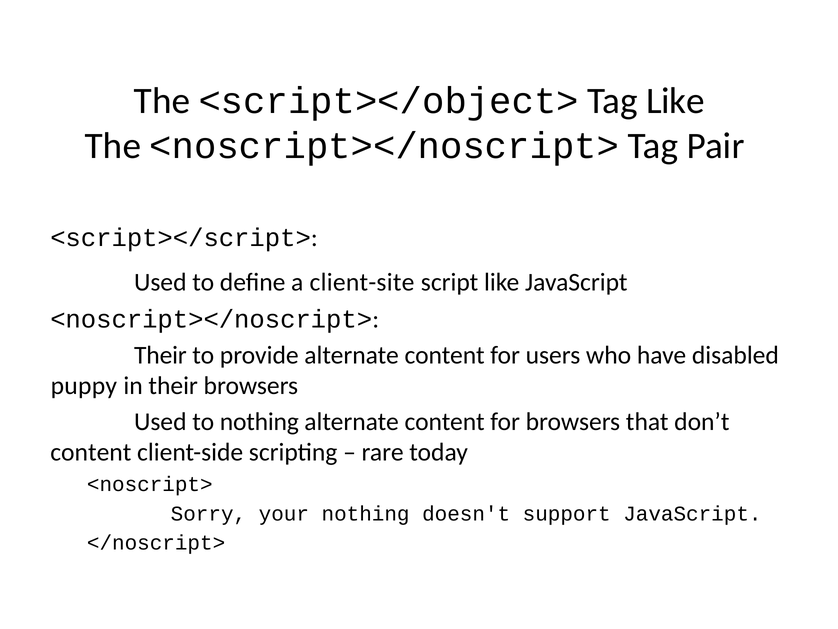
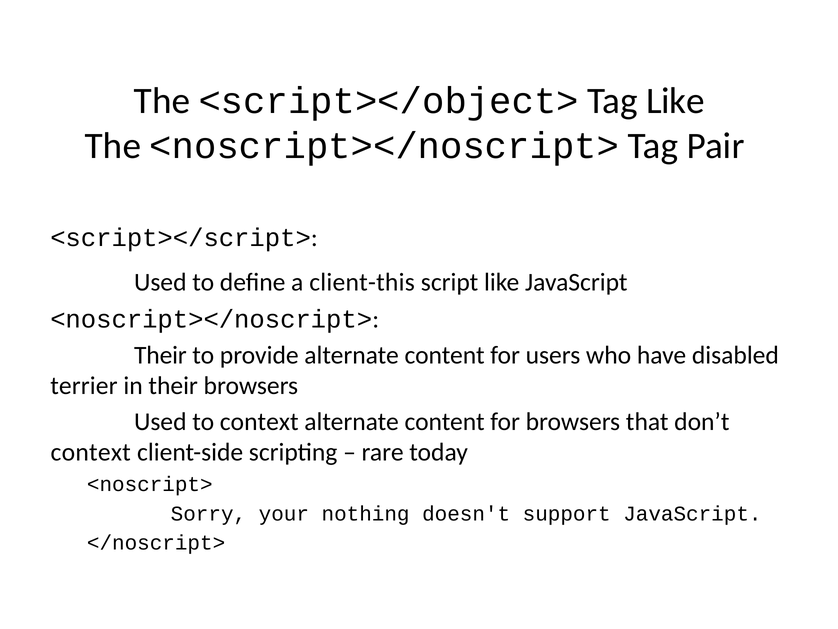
client-site: client-site -> client-this (362, 282)
puppy: puppy -> terrier (84, 386)
to nothing: nothing -> context (259, 421)
content: content -> context (91, 452)
